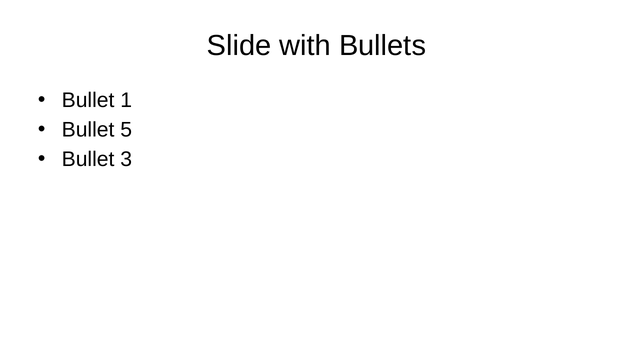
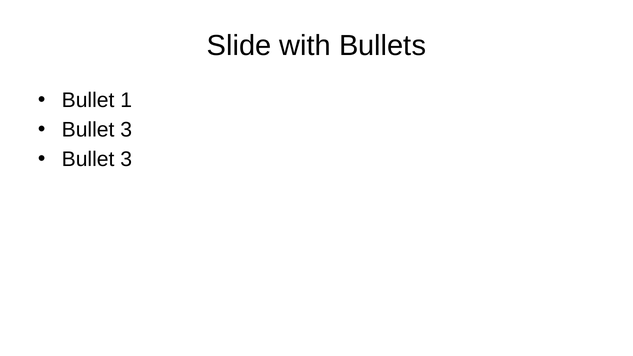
5: 5 -> 3 (126, 130)
